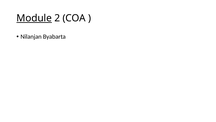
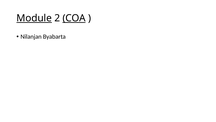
COA underline: none -> present (74, 18)
